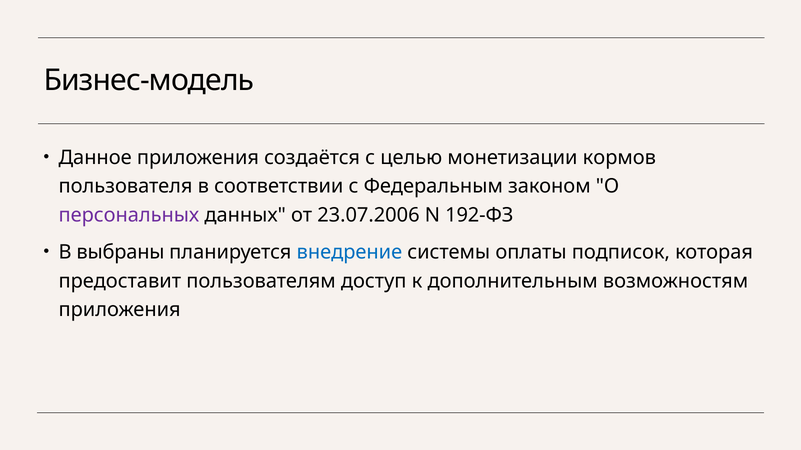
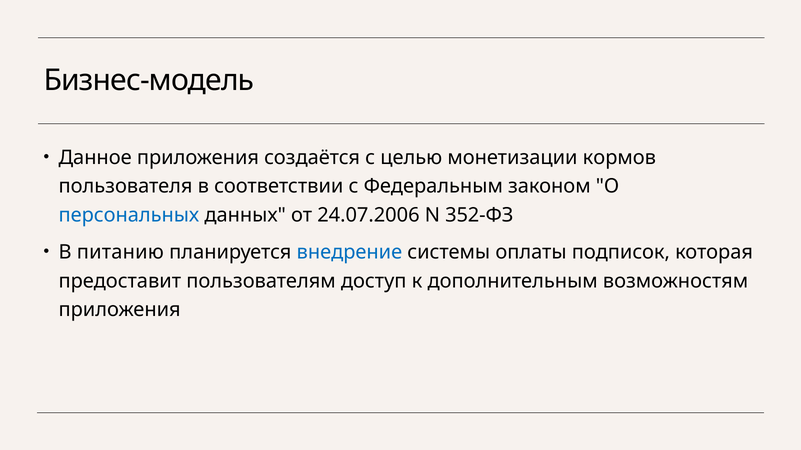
персональных colour: purple -> blue (129, 215)
23.07.2006: 23.07.2006 -> 24.07.2006 (368, 215)
192-ФЗ: 192-ФЗ -> 352-ФЗ (479, 215)
выбраны: выбраны -> питанию (120, 252)
